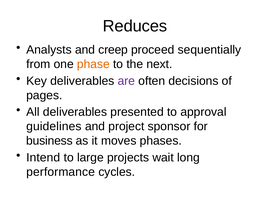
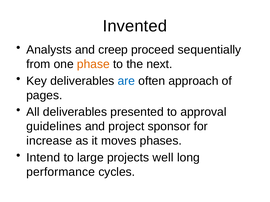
Reduces: Reduces -> Invented (135, 26)
are colour: purple -> blue (126, 81)
decisions: decisions -> approach (193, 81)
business: business -> increase (49, 141)
wait: wait -> well (163, 158)
